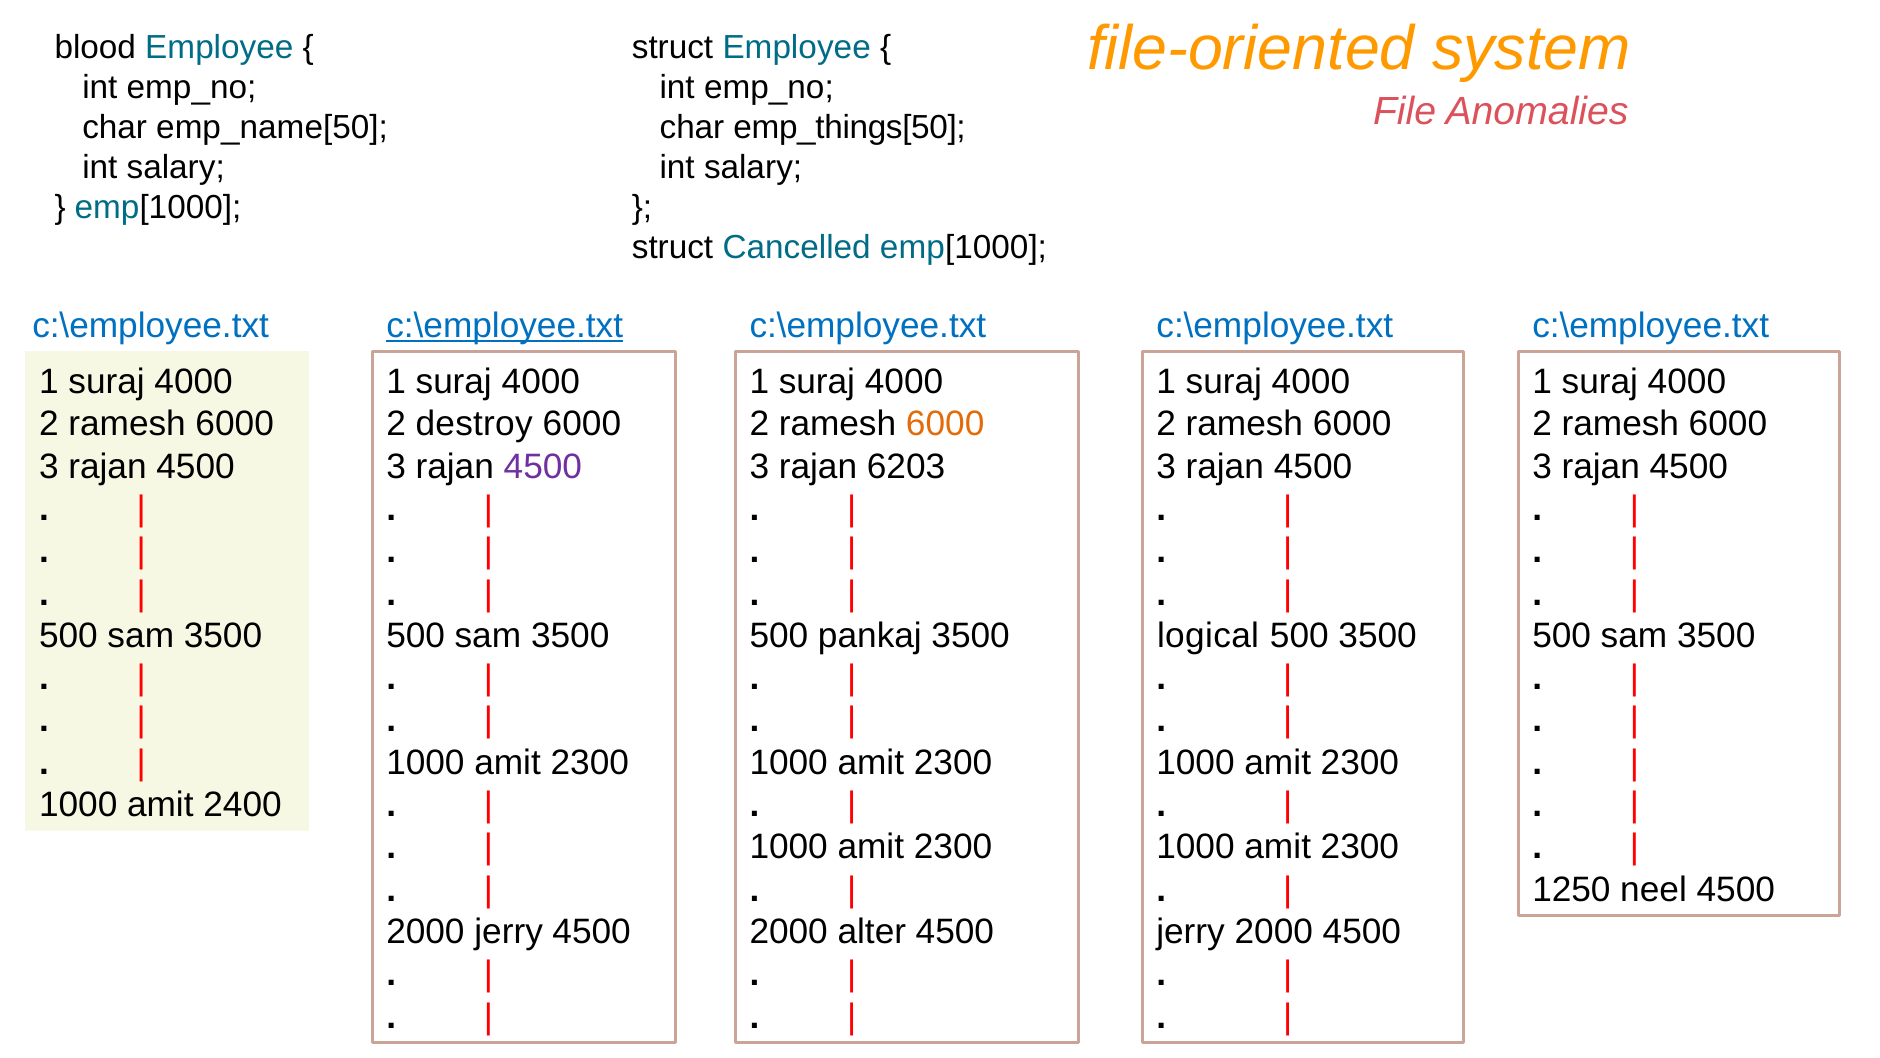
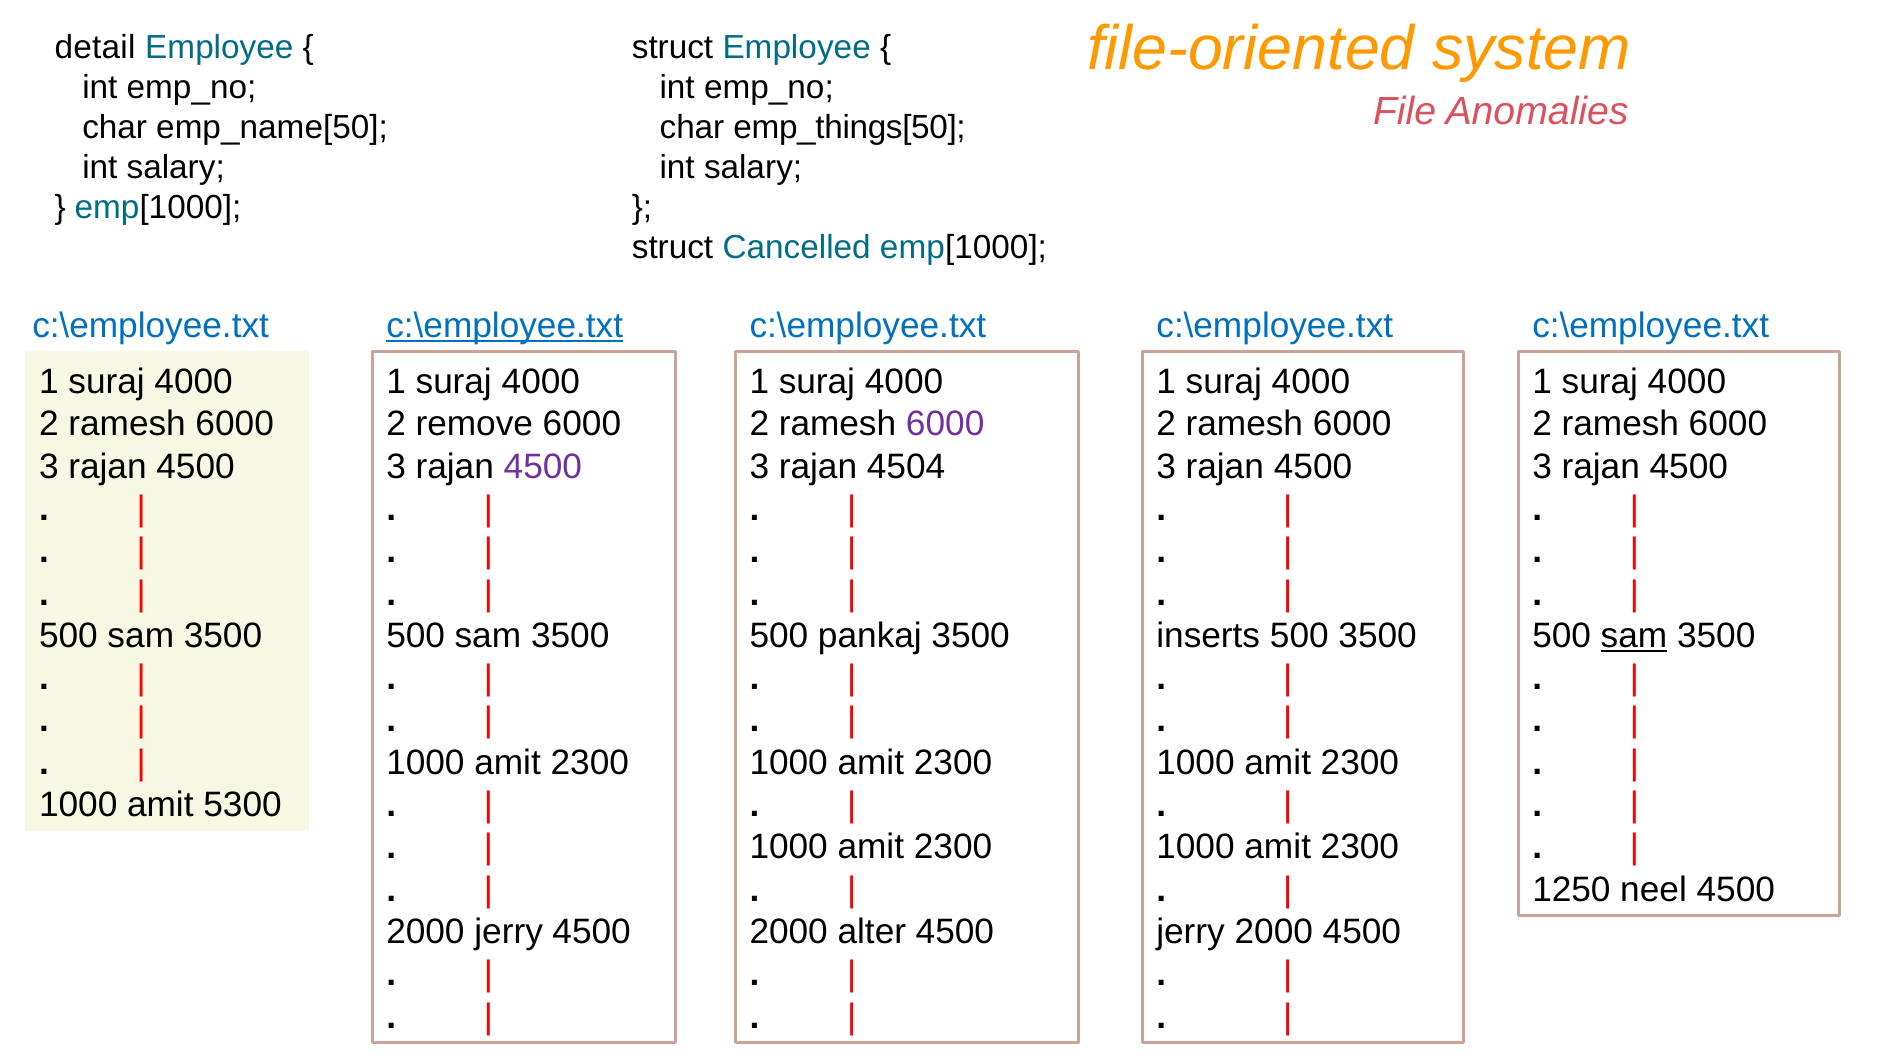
blood: blood -> detail (95, 47)
destroy: destroy -> remove (474, 424)
6000 colour: orange -> purple (945, 424)
6203: 6203 -> 4504 (906, 466)
logical: logical -> inserts (1208, 635)
sam underline: none -> present (1634, 635)
2400: 2400 -> 5300 (243, 805)
